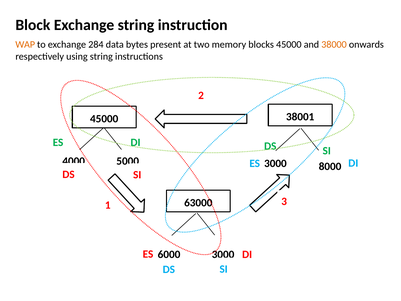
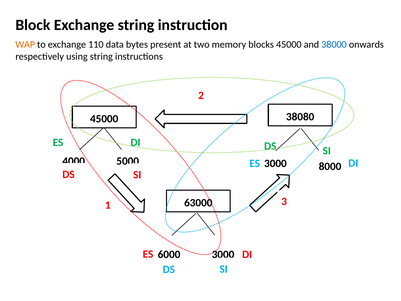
284: 284 -> 110 (96, 44)
38000 colour: orange -> blue (334, 44)
38001: 38001 -> 38080 (300, 117)
